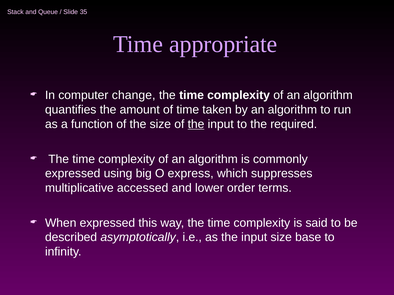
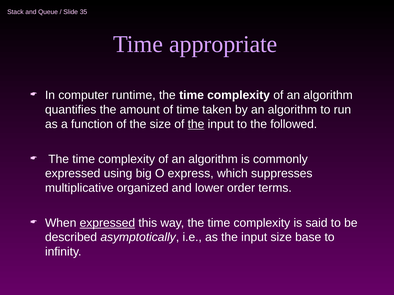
change: change -> runtime (134, 95)
required: required -> followed (294, 124)
accessed: accessed -> organized (143, 188)
expressed underline: none -> present (107, 223)
